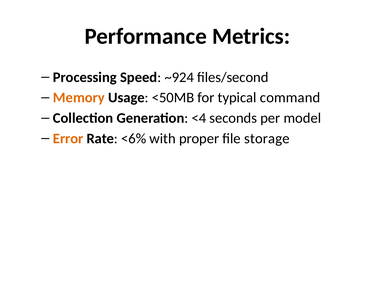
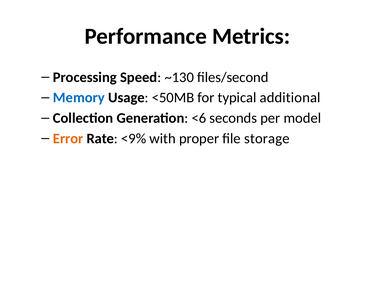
~924: ~924 -> ~130 (179, 77)
Memory colour: orange -> blue (79, 98)
command: command -> additional (290, 98)
<4: <4 -> <6 (199, 118)
<6%: <6% -> <9% (134, 139)
